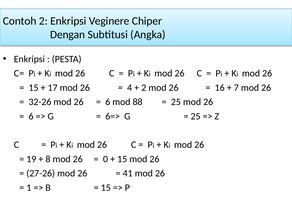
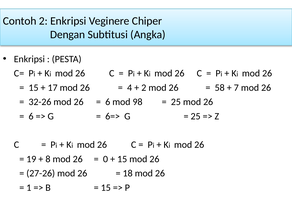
16: 16 -> 58 (220, 88)
88: 88 -> 98 (138, 102)
41: 41 -> 18 (128, 173)
